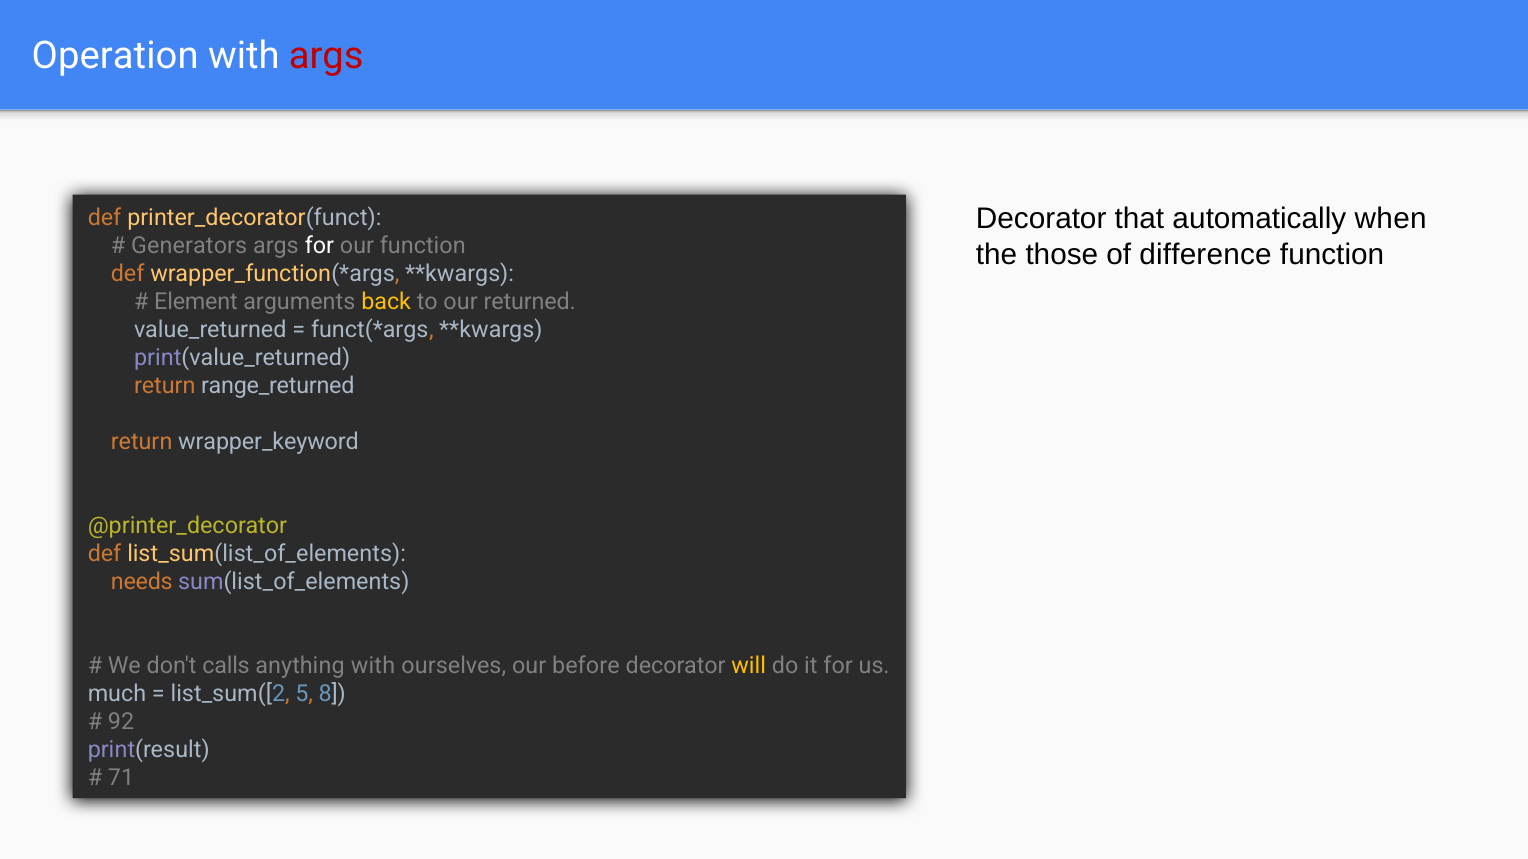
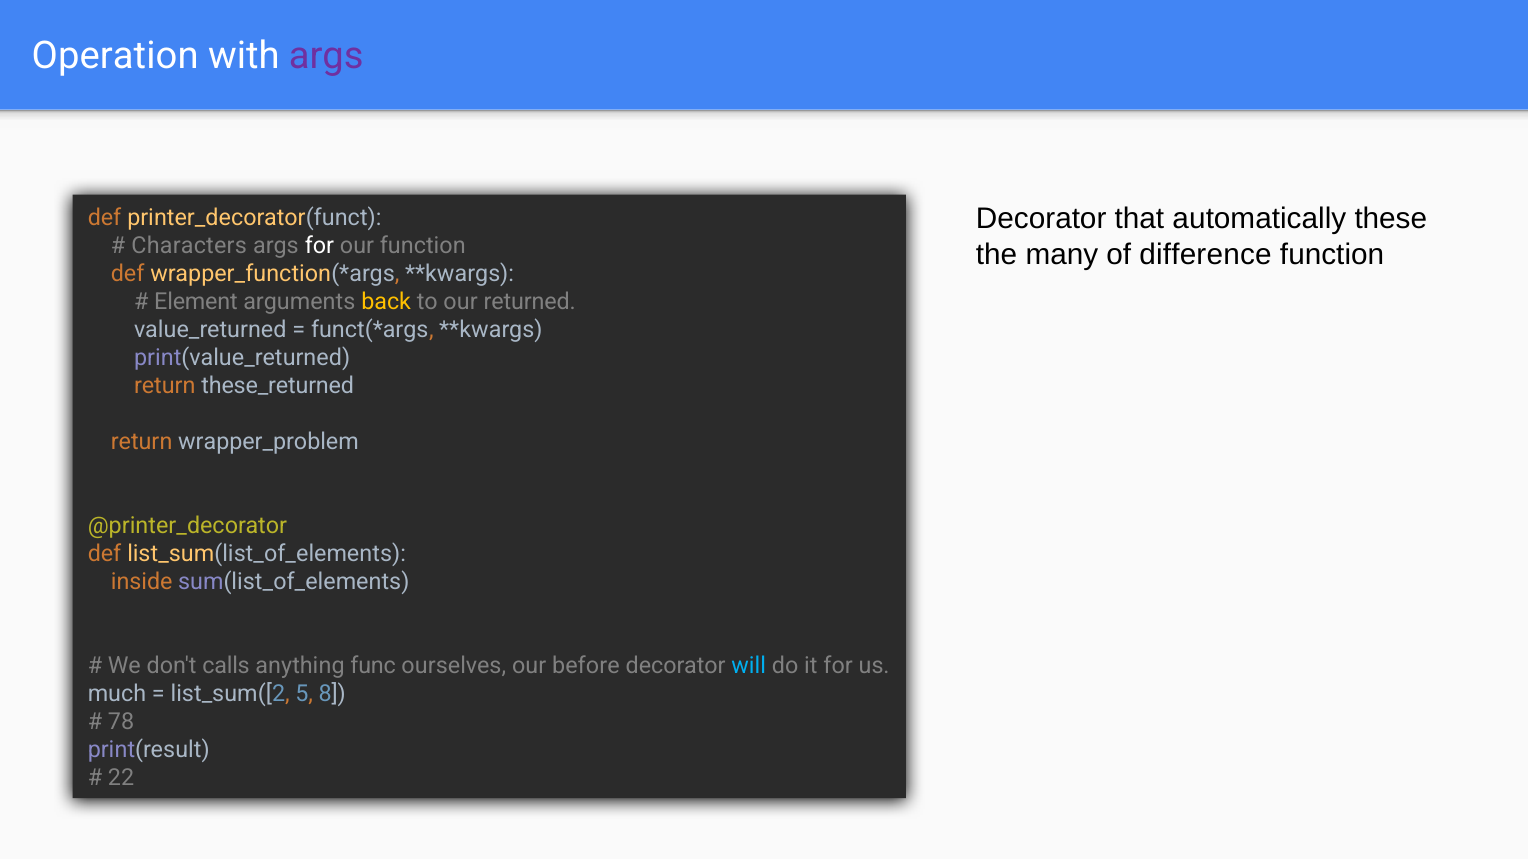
args colour: red -> purple (326, 56)
when: when -> these (1391, 219)
Generators: Generators -> Characters (189, 246)
those: those -> many (1062, 255)
range_returned: range_returned -> these_returned (278, 386)
wrapper_keyword: wrapper_keyword -> wrapper_problem (269, 442)
needs: needs -> inside (142, 582)
anything with: with -> func (373, 666)
will colour: yellow -> light blue (749, 666)
92: 92 -> 78 (121, 722)
71: 71 -> 22 (121, 779)
